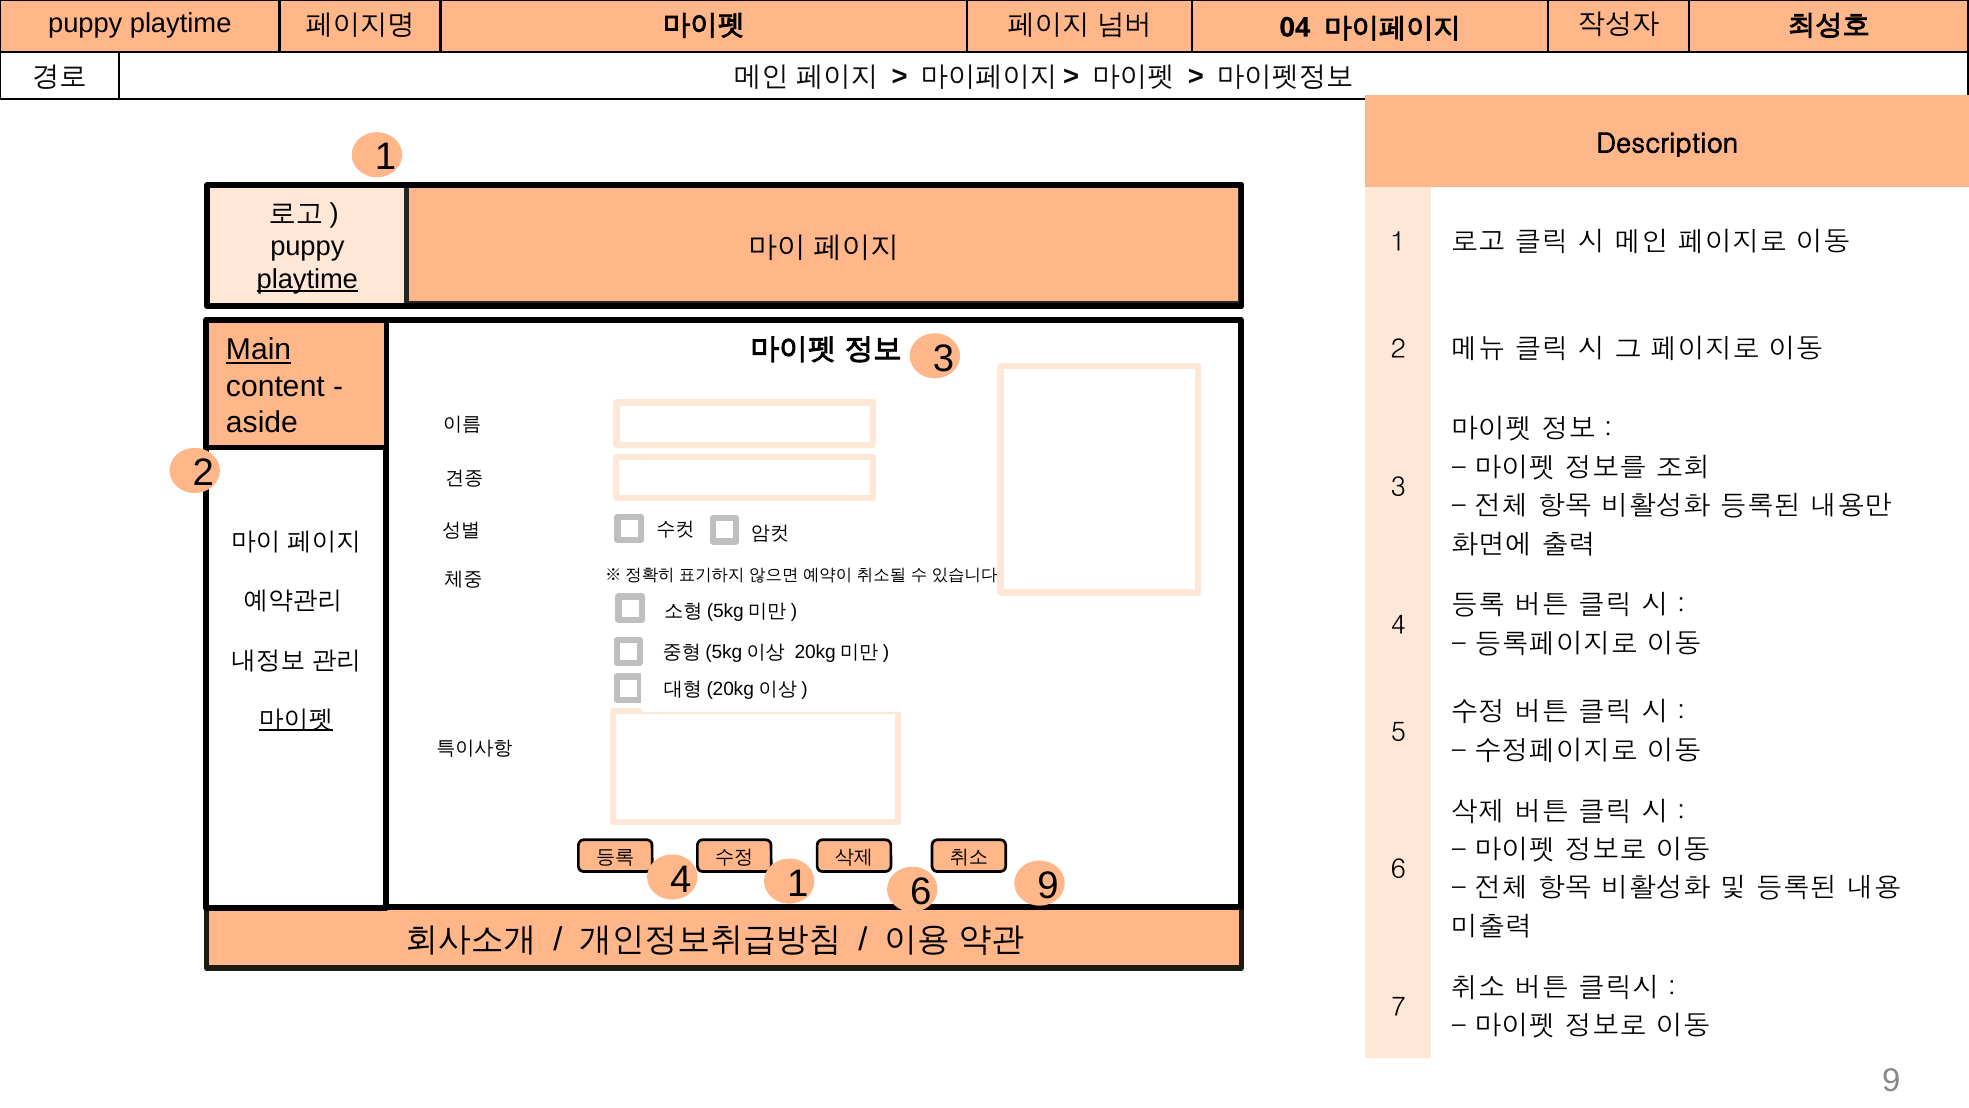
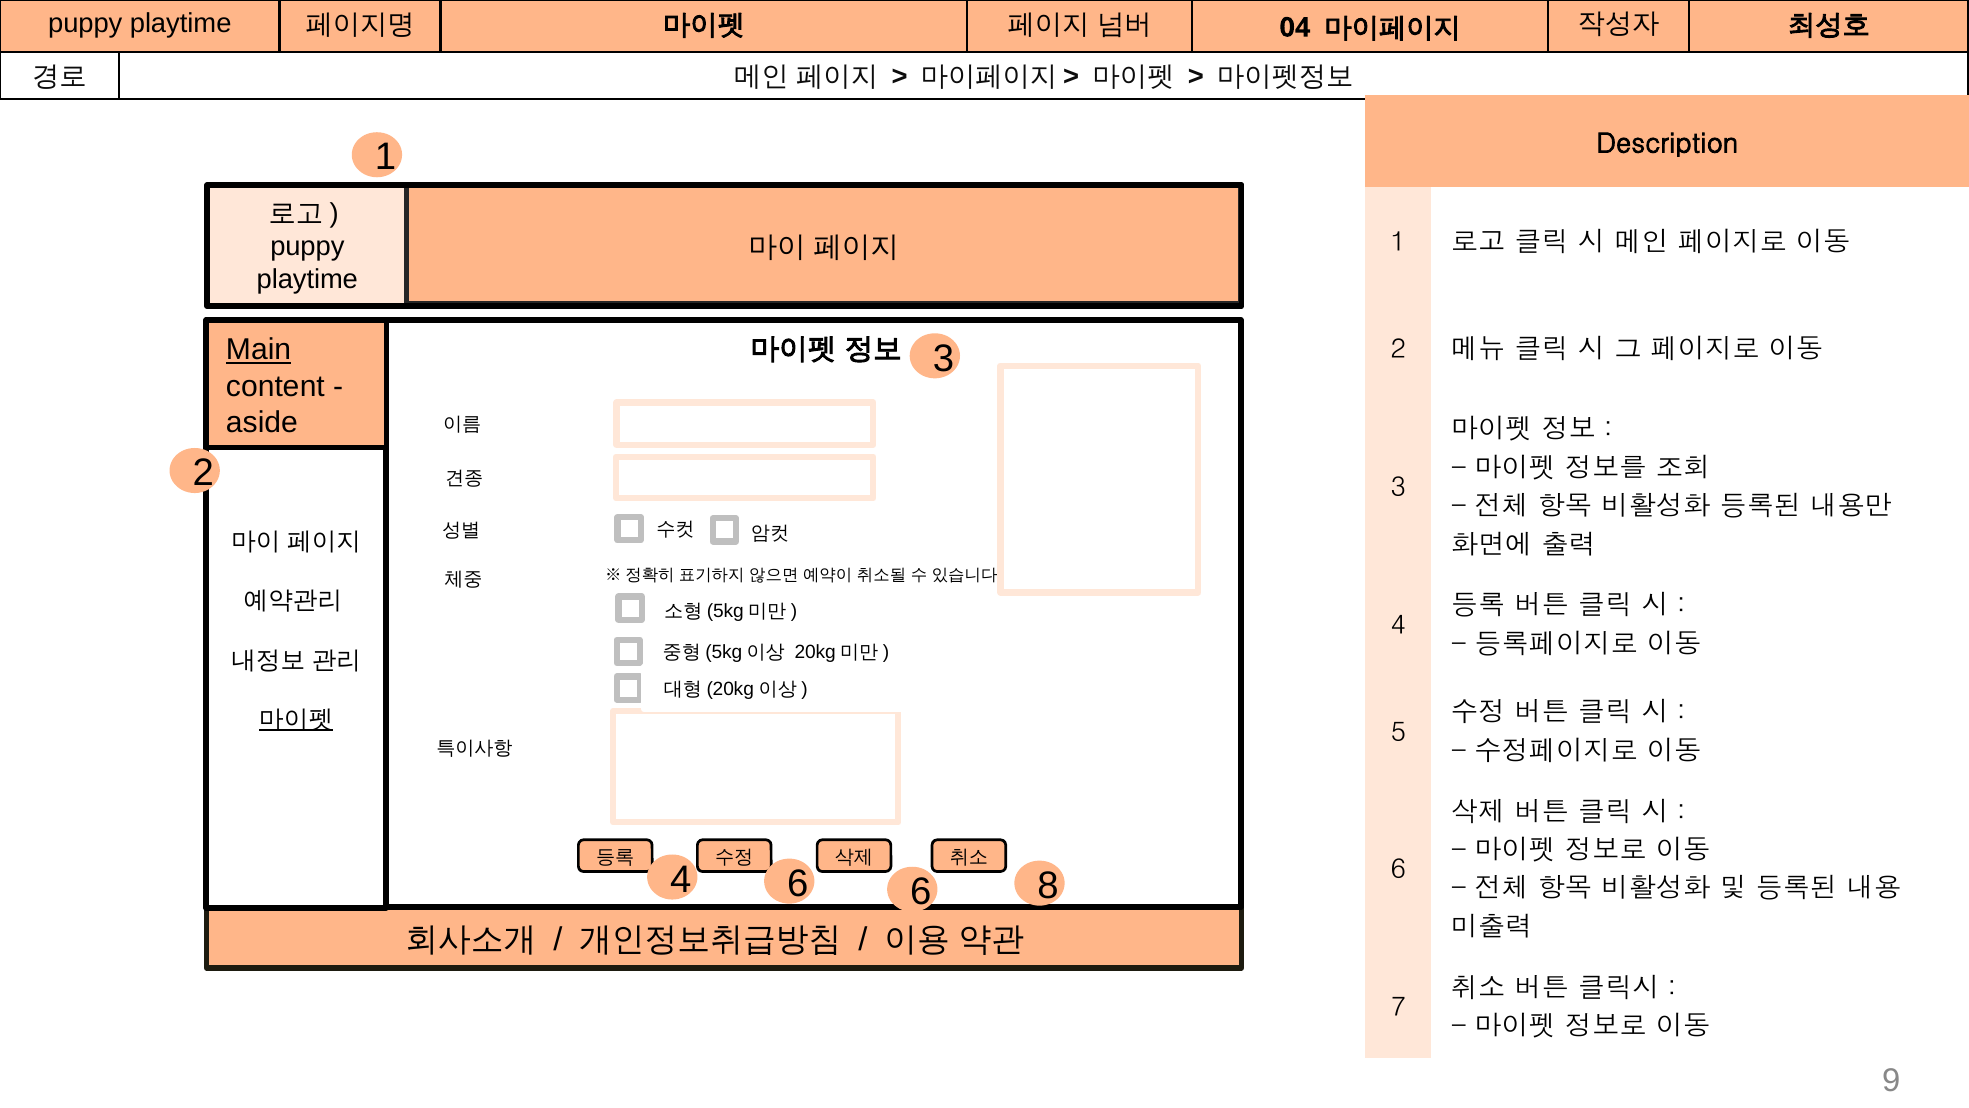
playtime underline: present -> none (307, 279)
4 1: 1 -> 6 (798, 883)
6 9: 9 -> 8 (1048, 885)
